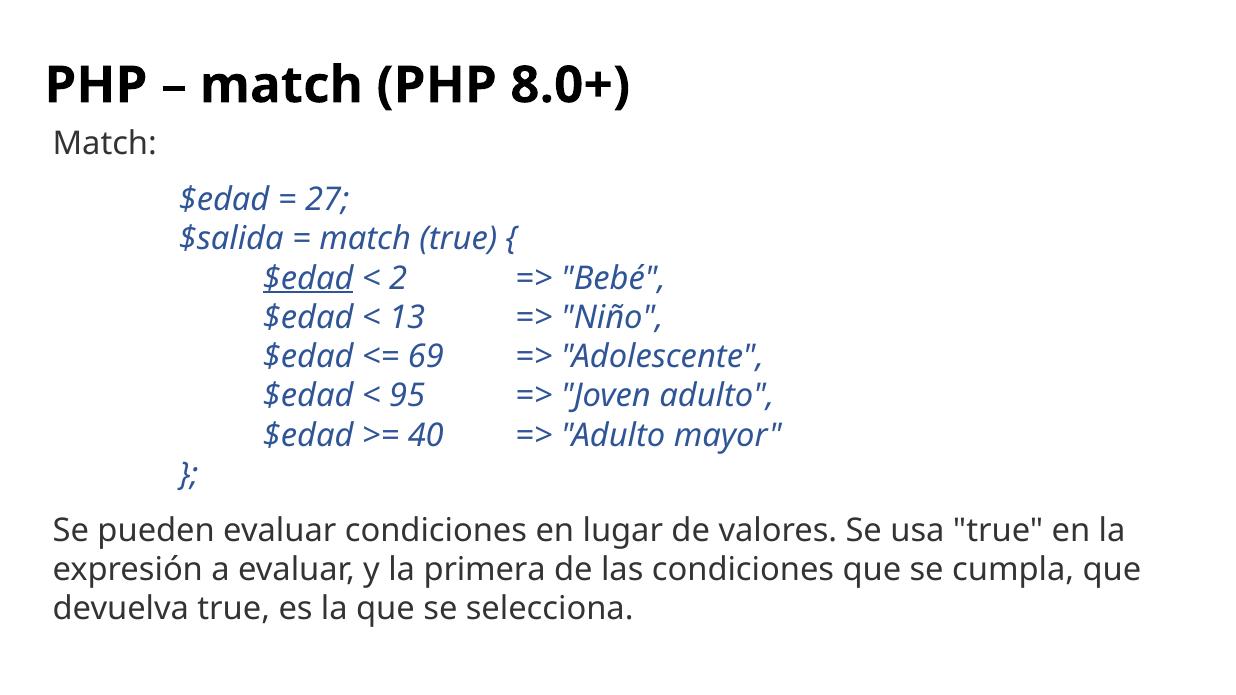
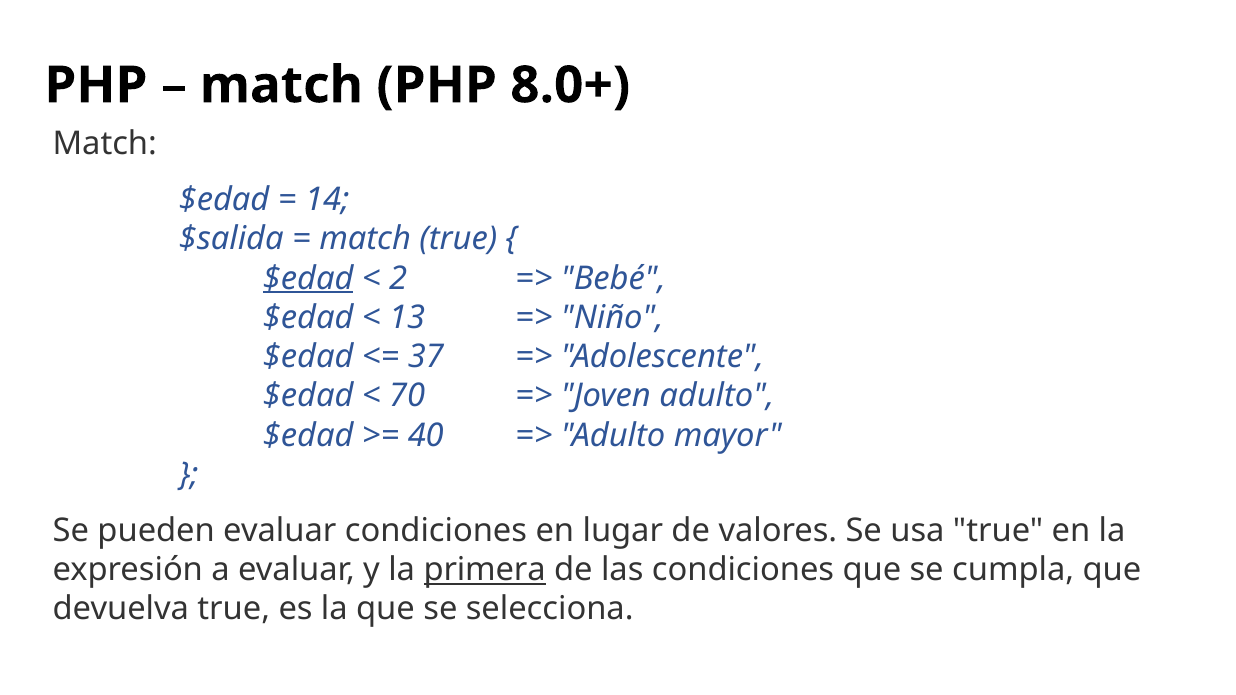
27: 27 -> 14 (327, 200)
69: 69 -> 37 (426, 357)
95: 95 -> 70 (407, 396)
primera underline: none -> present (485, 570)
